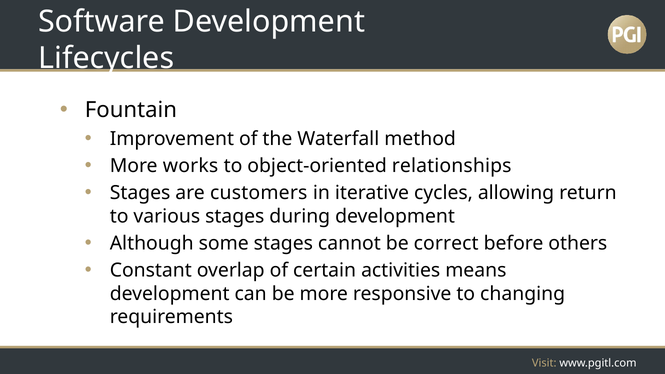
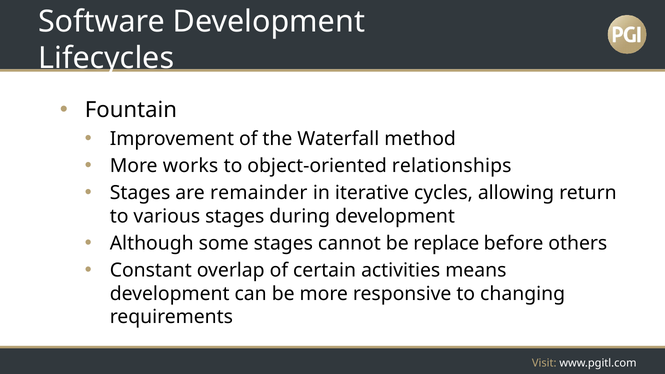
customers: customers -> remainder (259, 193)
correct: correct -> replace (446, 243)
